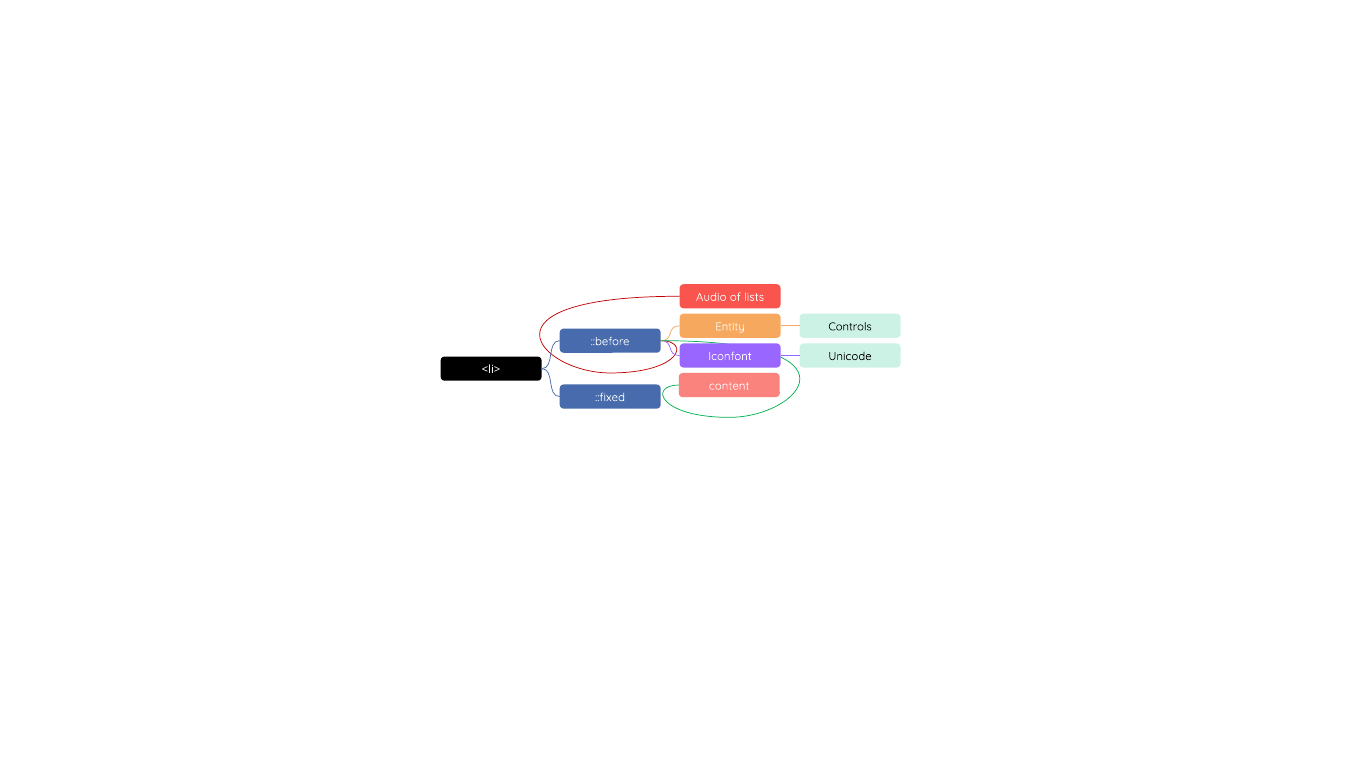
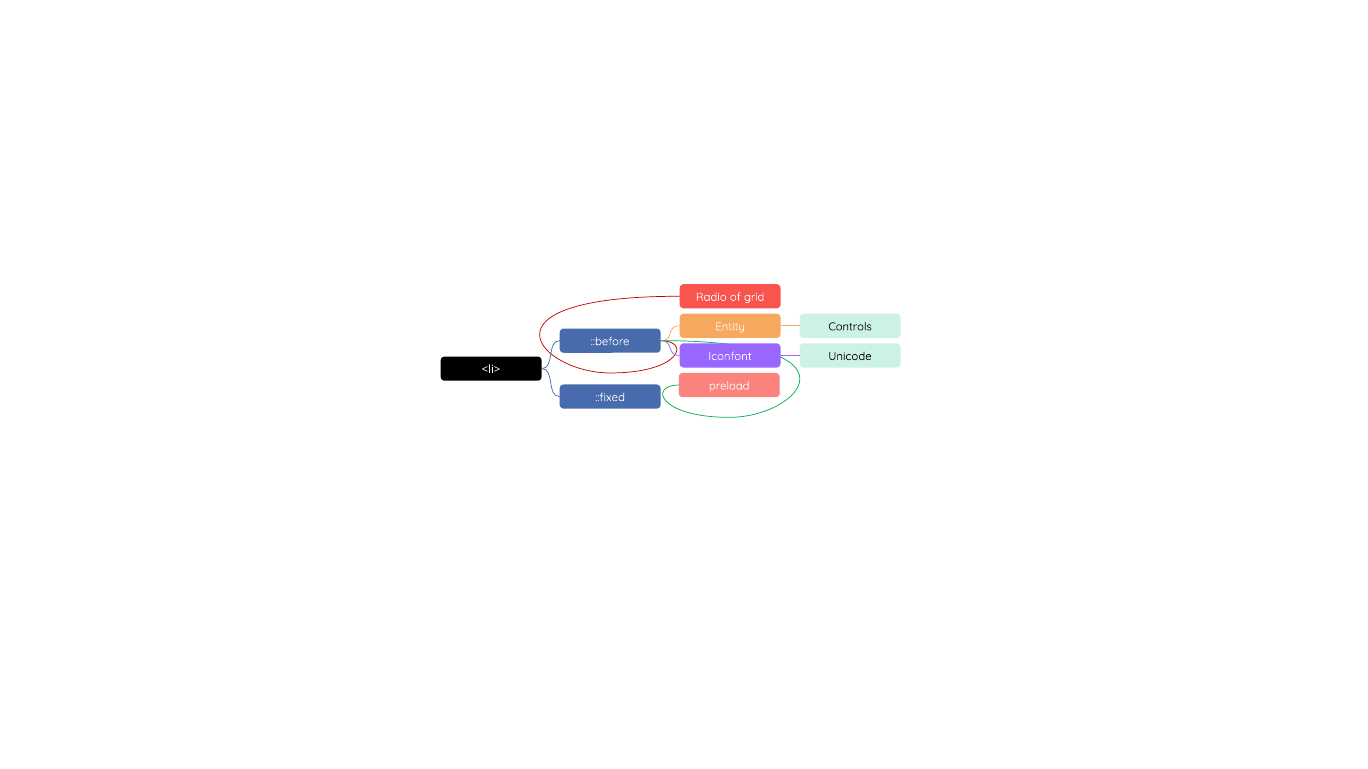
Audio: Audio -> Radio (711, 297)
lists: lists -> grid (754, 297)
content: content -> preload (729, 386)
